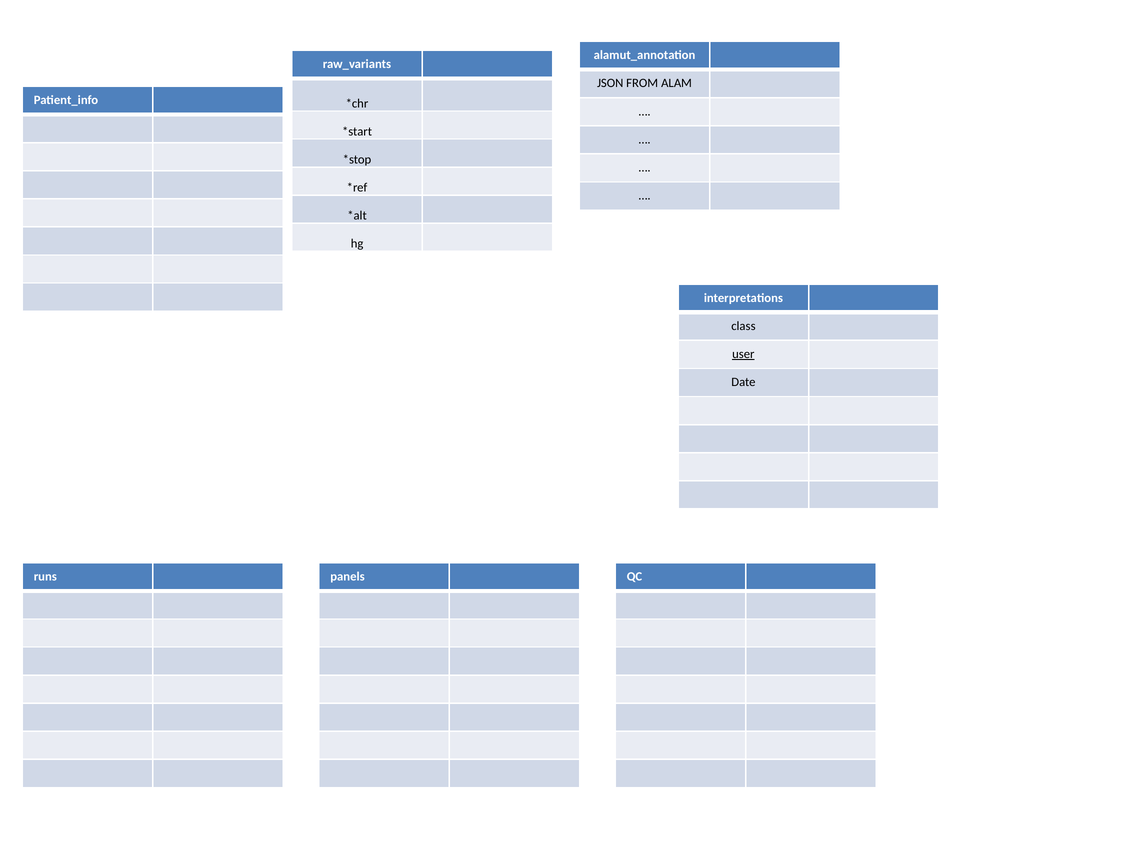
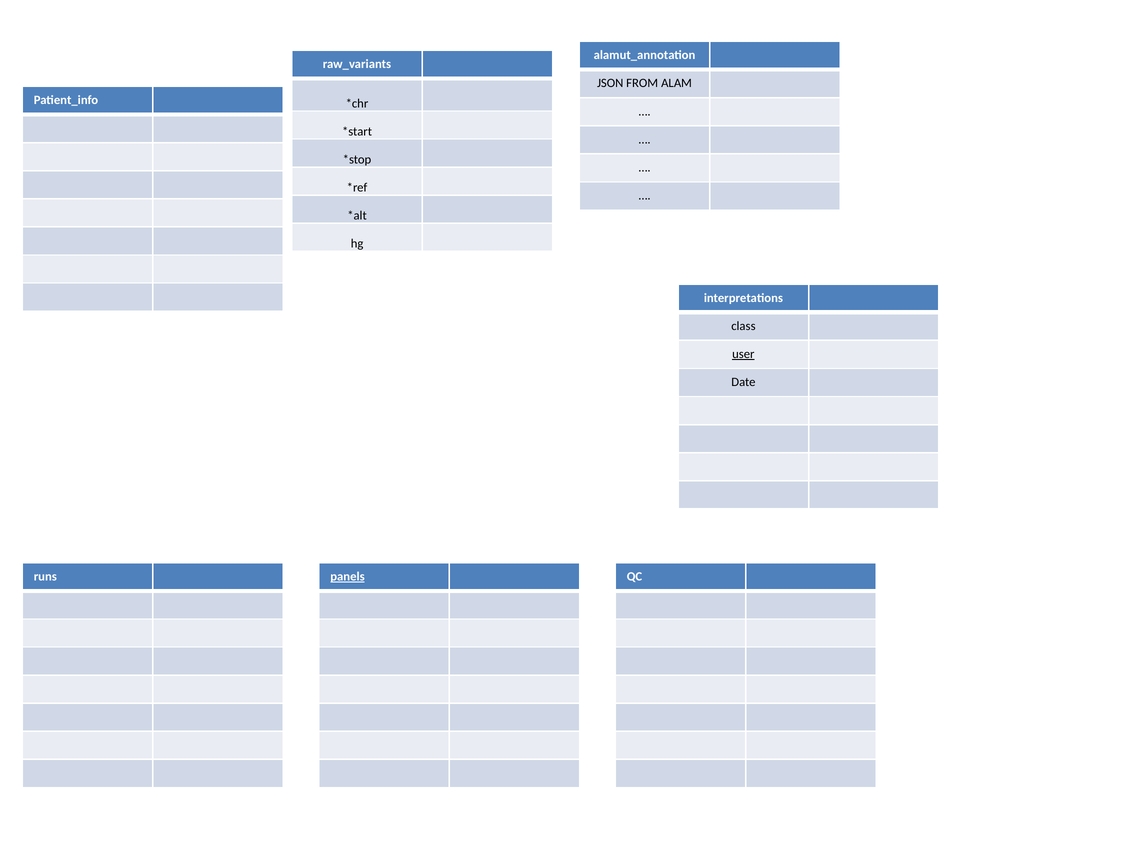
panels underline: none -> present (348, 576)
